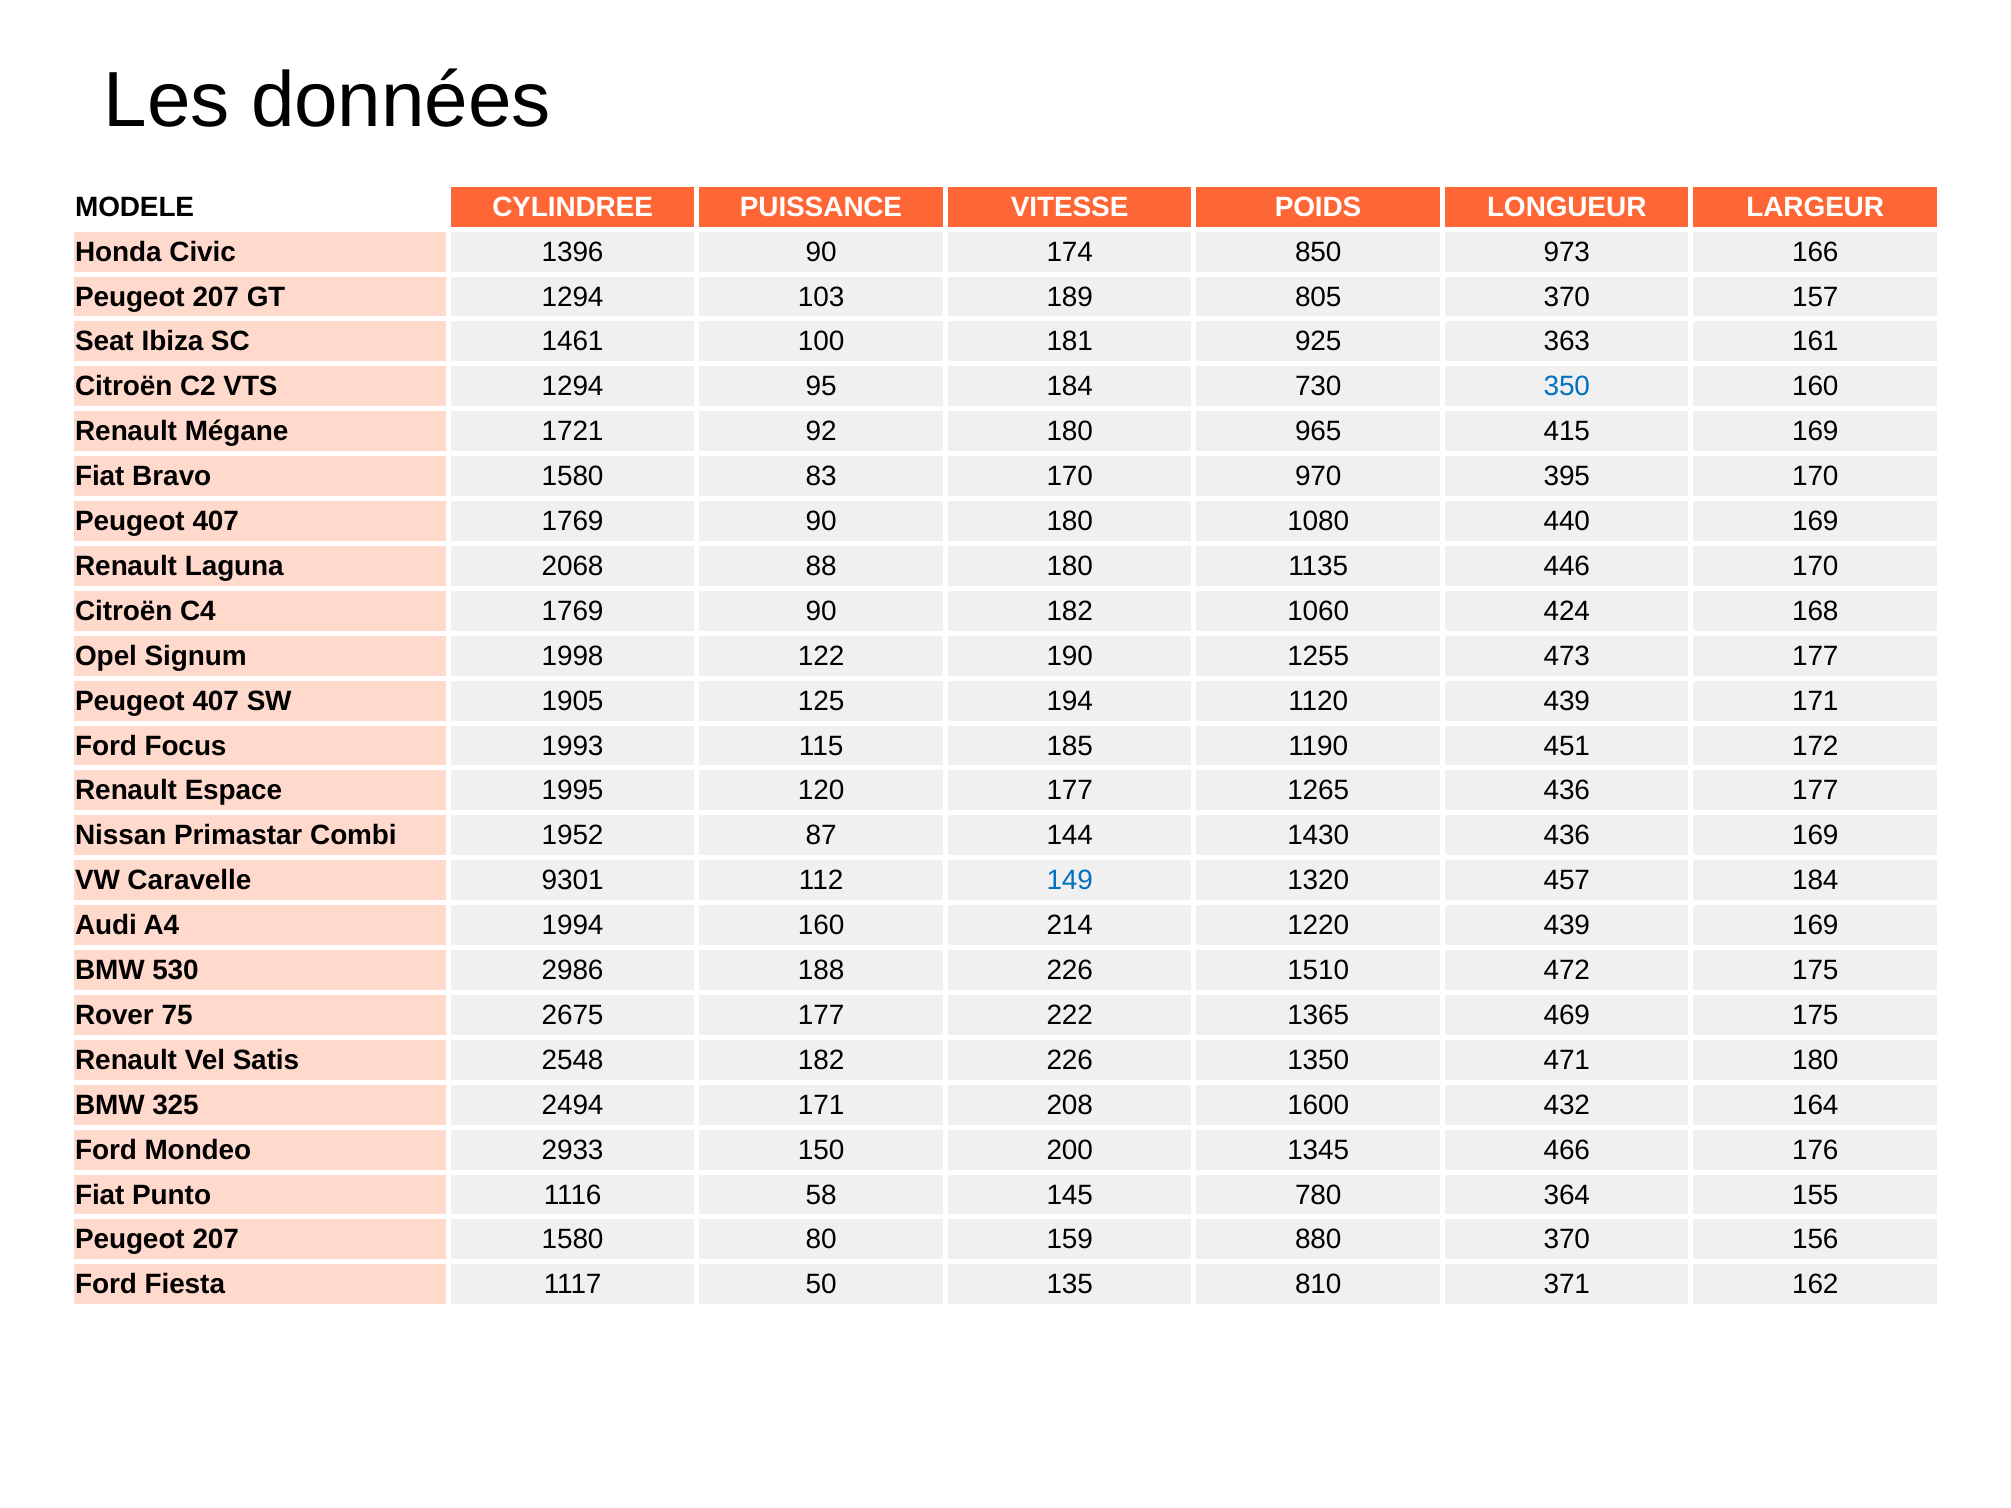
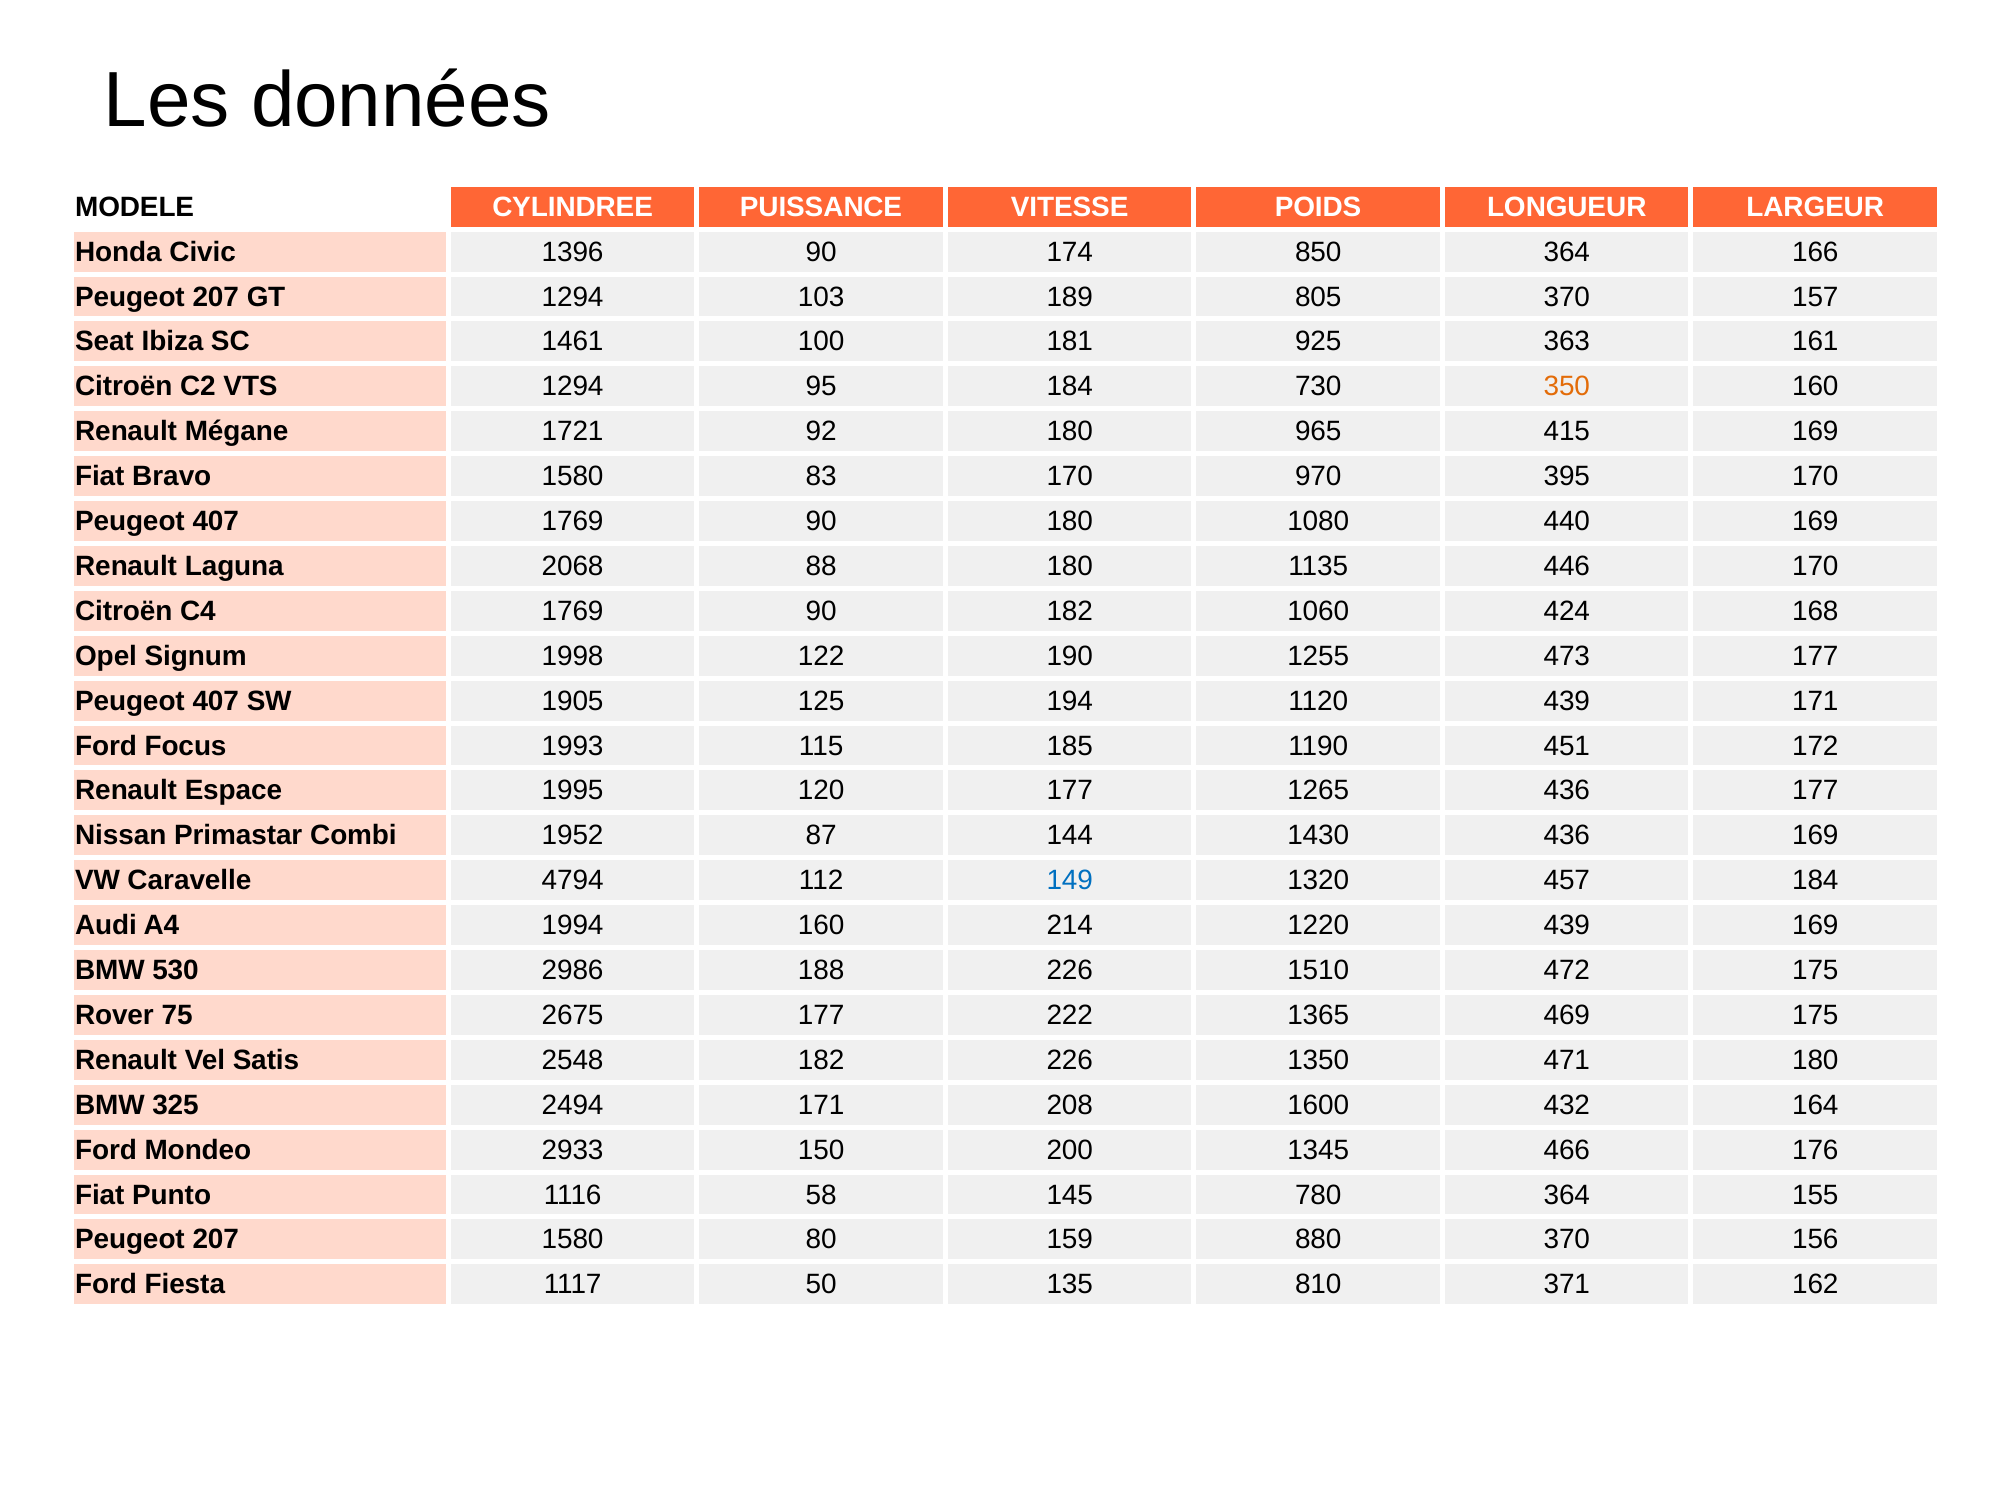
850 973: 973 -> 364 (1567, 252)
350 colour: blue -> orange (1567, 387)
9301: 9301 -> 4794 (573, 881)
